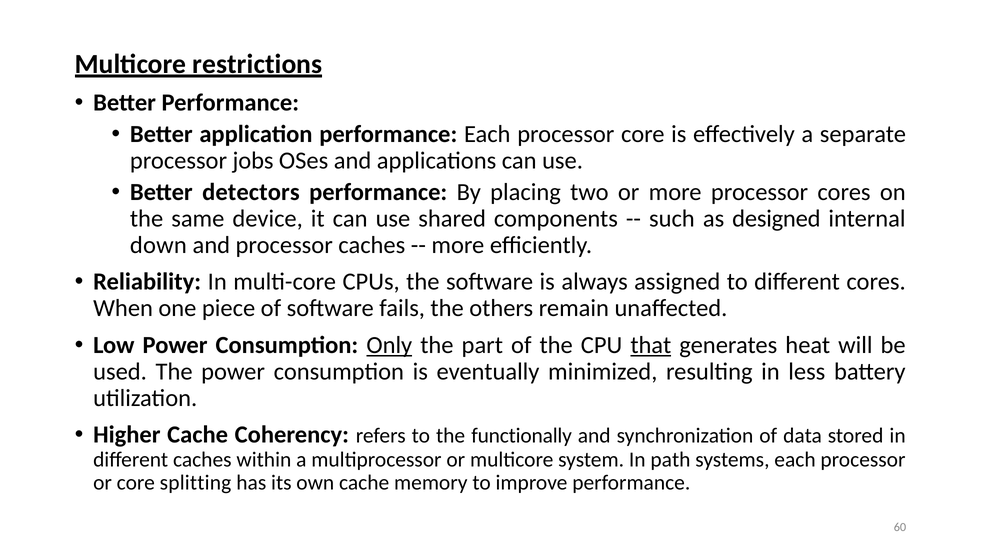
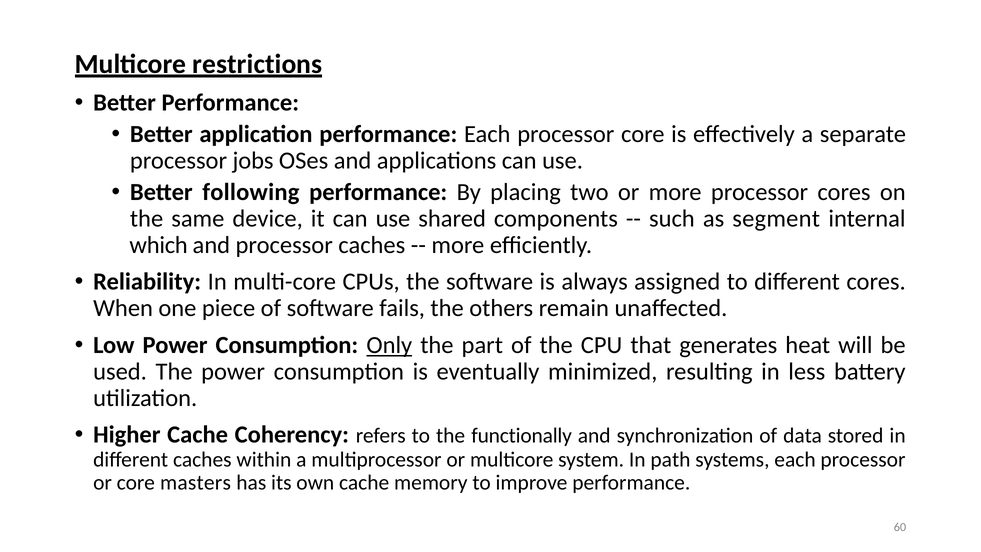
detectors: detectors -> following (251, 192)
designed: designed -> segment (776, 219)
down: down -> which (159, 245)
that underline: present -> none (651, 345)
splitting: splitting -> masters (196, 483)
